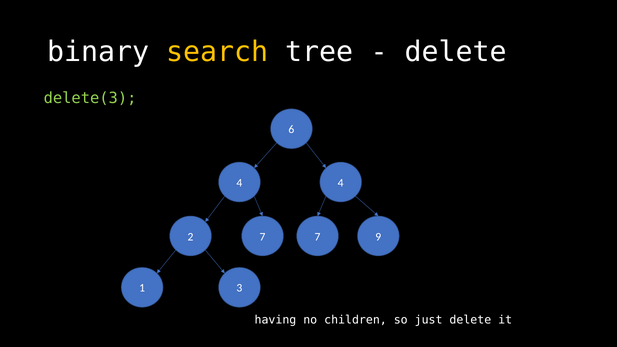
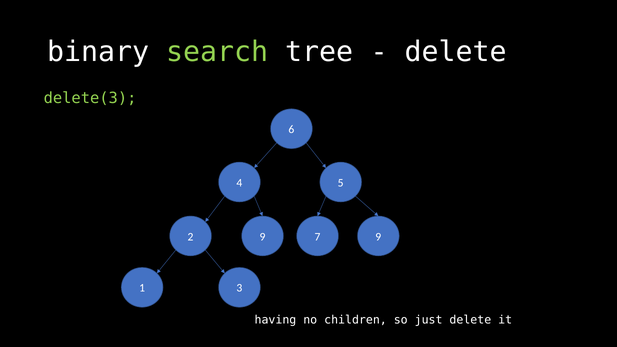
search colour: yellow -> light green (217, 52)
4 4: 4 -> 5 (341, 183)
2 7: 7 -> 9 (263, 237)
